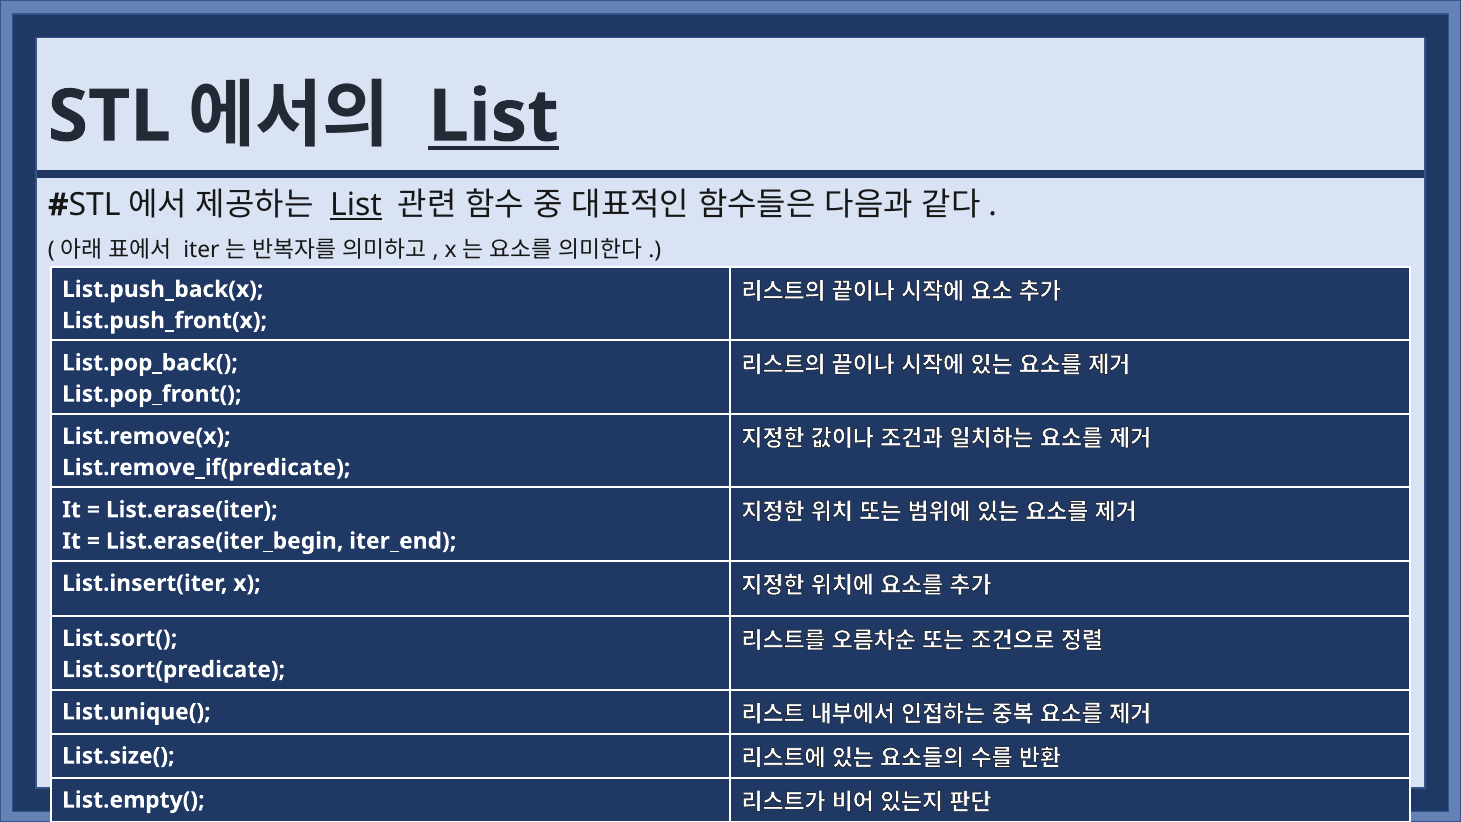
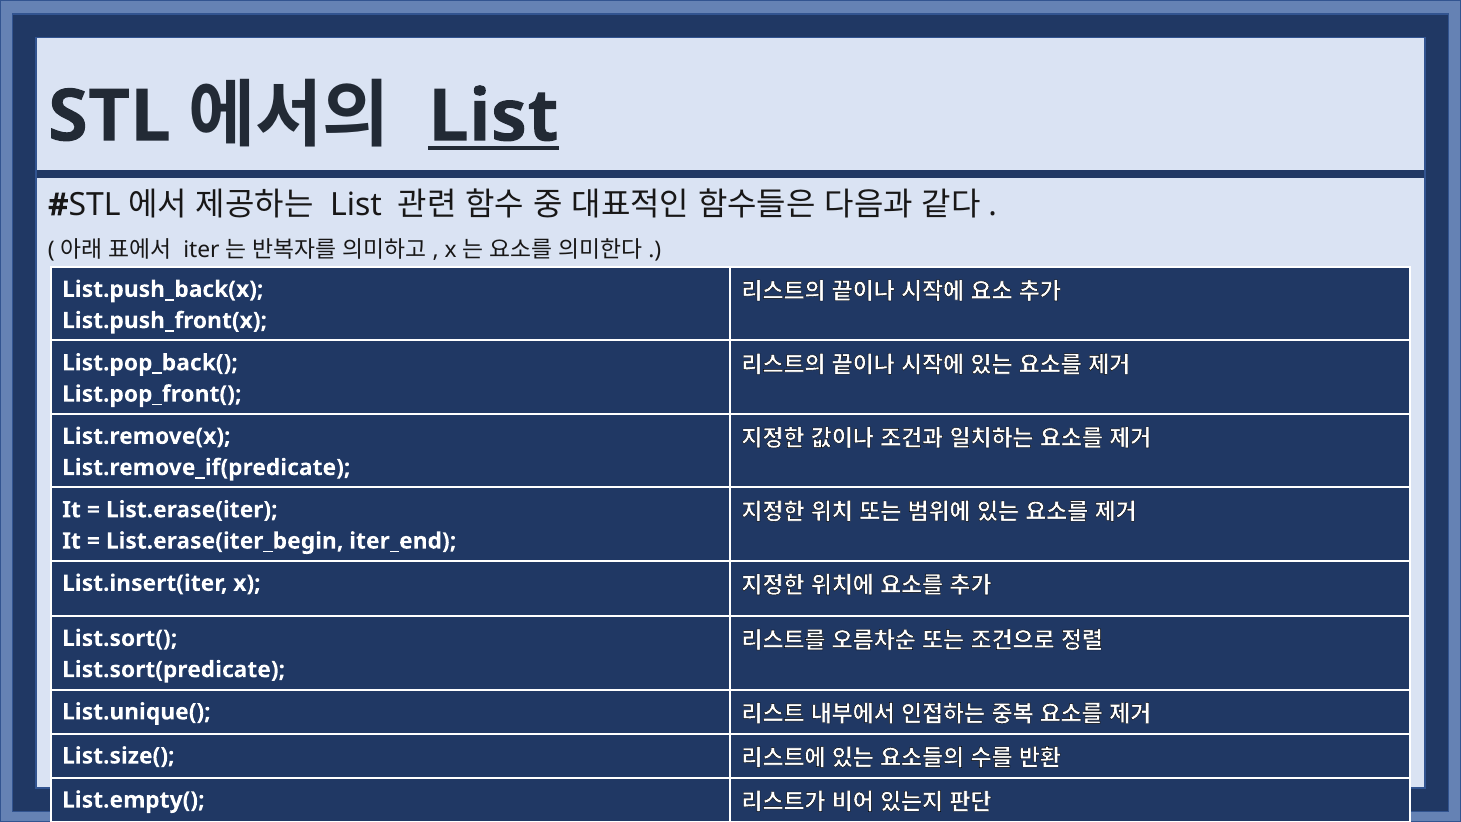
List underline: present -> none (356, 205)
